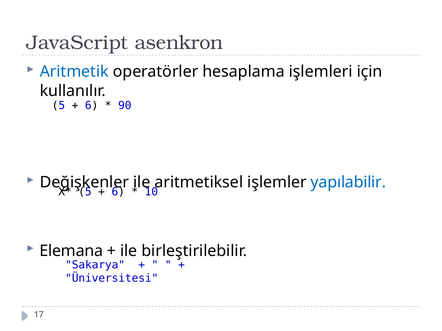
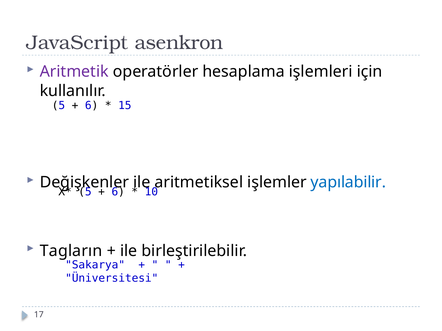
Aritmetik colour: blue -> purple (74, 72)
90: 90 -> 15 (125, 106)
Elemana: Elemana -> Tagların (71, 251)
